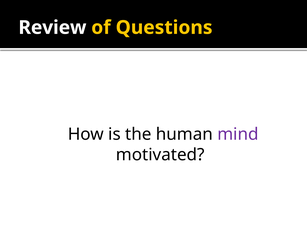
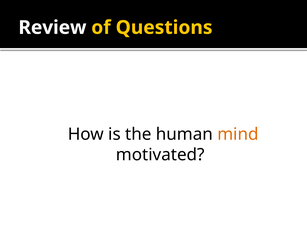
mind colour: purple -> orange (238, 134)
